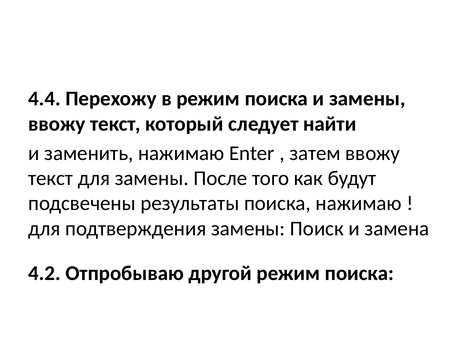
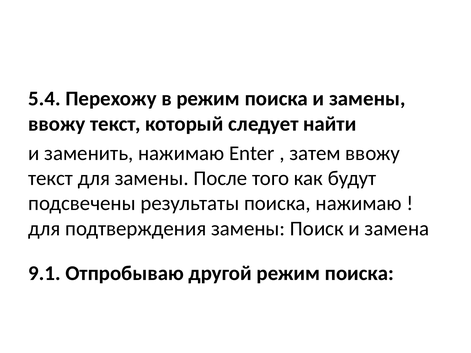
4.4: 4.4 -> 5.4 (44, 99)
4.2: 4.2 -> 9.1 (44, 273)
